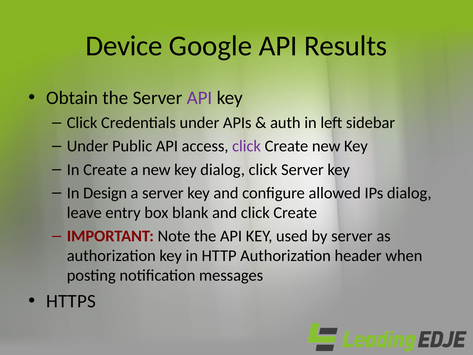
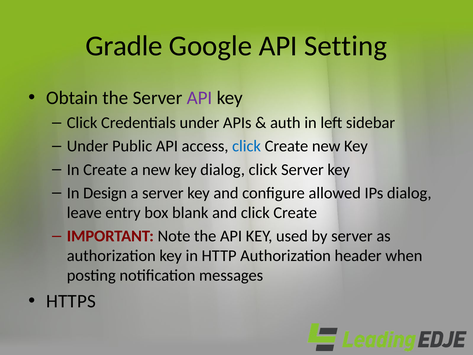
Device: Device -> Gradle (124, 46)
Results: Results -> Setting (346, 46)
click colour: purple -> blue (247, 146)
